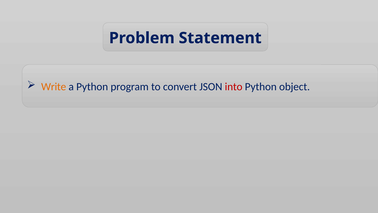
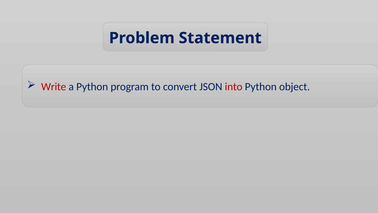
Write colour: orange -> red (54, 86)
